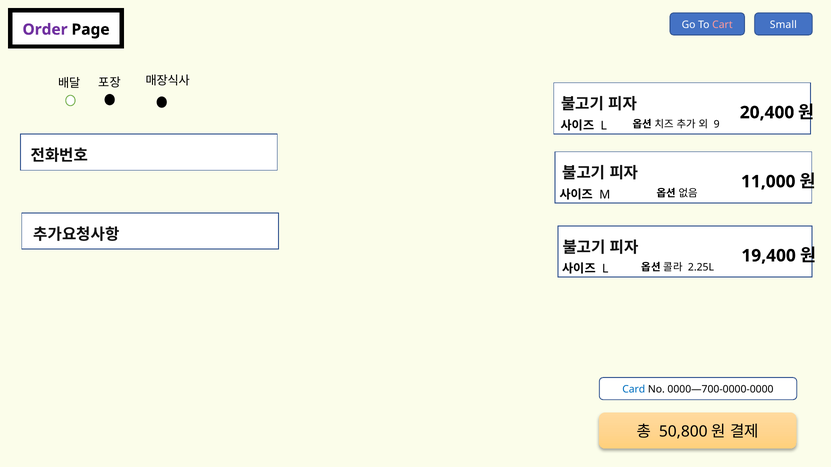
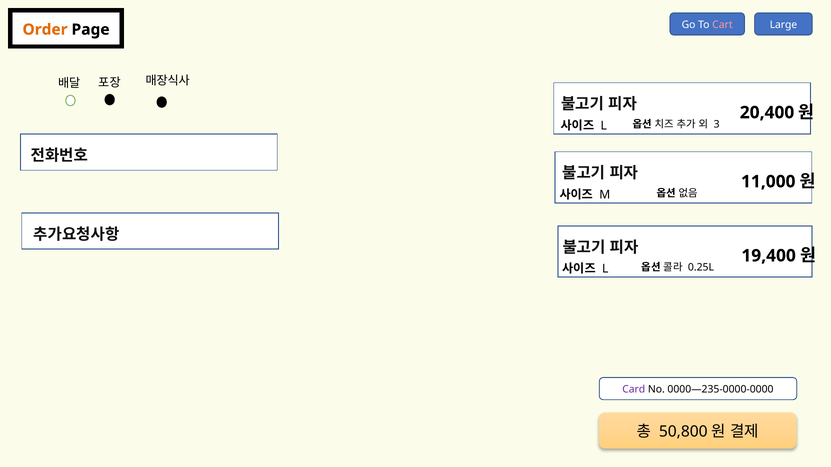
Small: Small -> Large (783, 25)
Order colour: purple -> orange (45, 30)
9: 9 -> 3 (717, 124)
2.25L: 2.25L -> 0.25L (701, 268)
Card colour: blue -> purple (634, 390)
0000—700-0000-0000: 0000—700-0000-0000 -> 0000—235-0000-0000 (721, 390)
